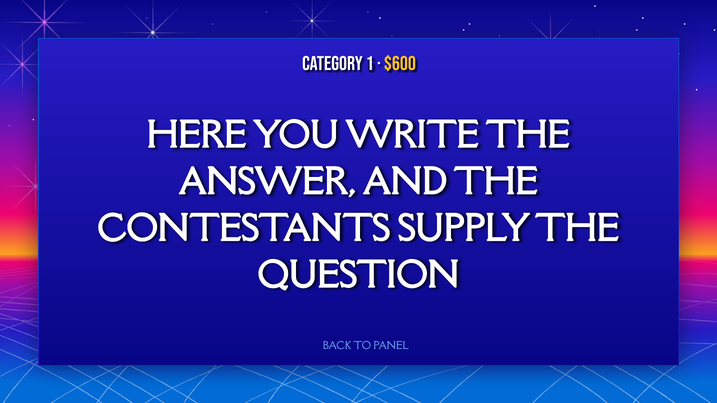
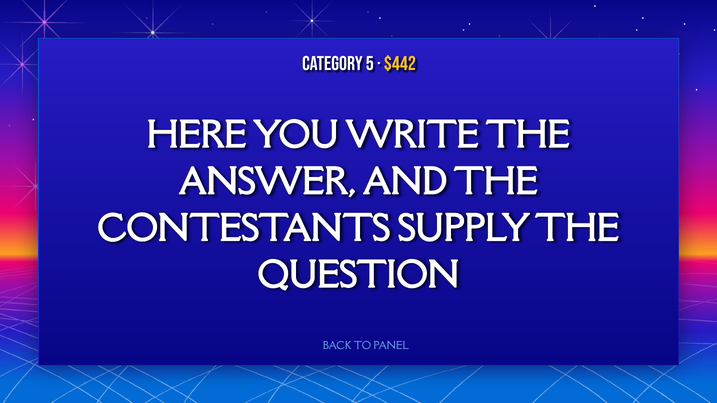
1: 1 -> 5 (370, 64)
$600: $600 -> $442 (400, 64)
